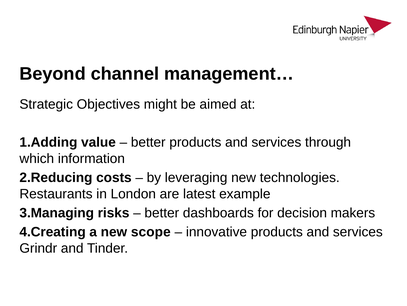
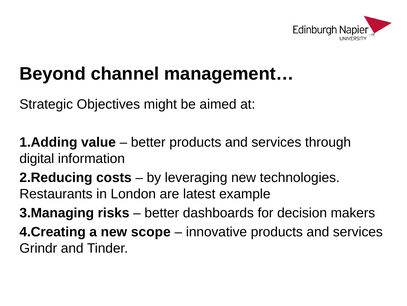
which: which -> digital (37, 158)
